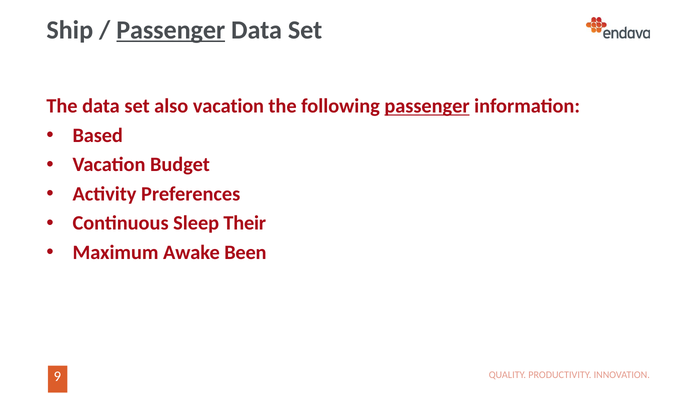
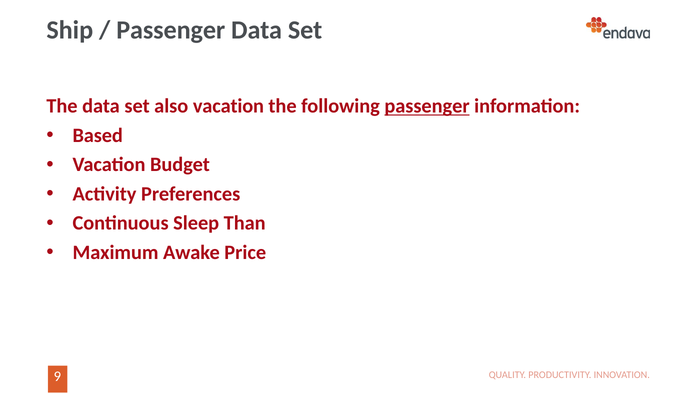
Passenger underline: present -> none (171, 30)
Their: Their -> Than (245, 223)
Been: Been -> Price (245, 252)
